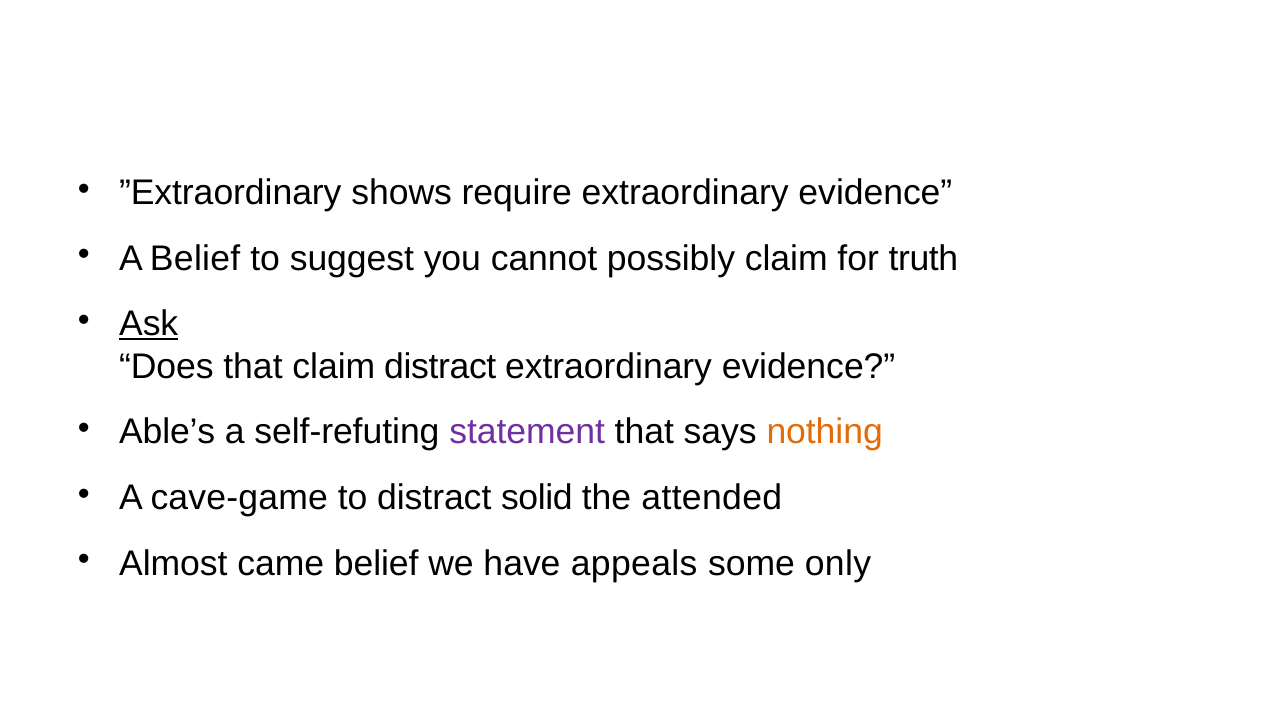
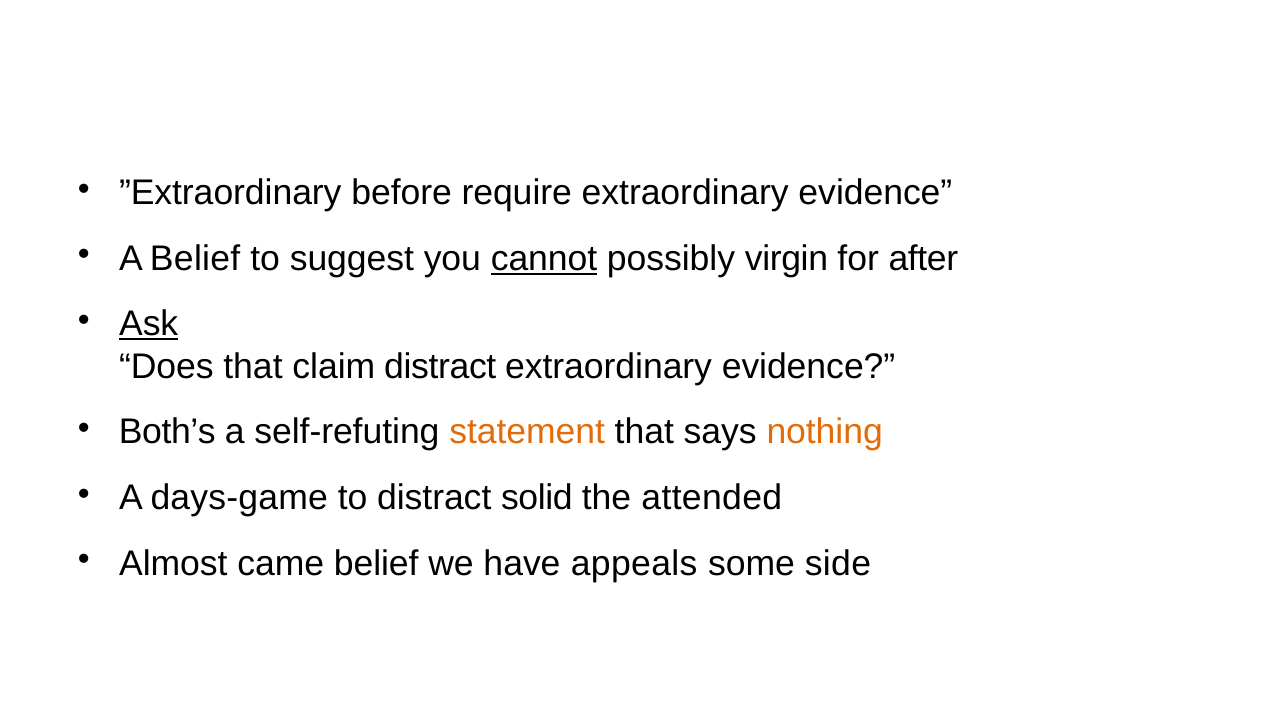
shows: shows -> before (402, 193)
cannot underline: none -> present (544, 258)
possibly claim: claim -> virgin (786, 258)
truth: truth -> after (923, 258)
Able’s: Able’s -> Both’s (167, 432)
statement colour: purple -> orange (527, 432)
cave-game: cave-game -> days-game (239, 498)
only: only -> side (838, 563)
